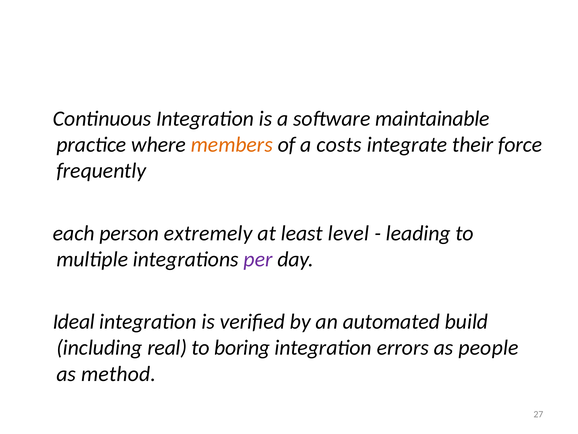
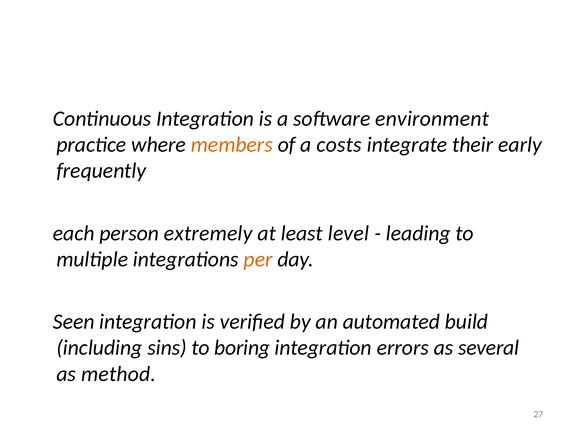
maintainable: maintainable -> environment (432, 119)
force: force -> early (520, 145)
per colour: purple -> orange (258, 259)
Ideal: Ideal -> Seen (74, 321)
real: real -> sins (167, 347)
people: people -> several (489, 347)
